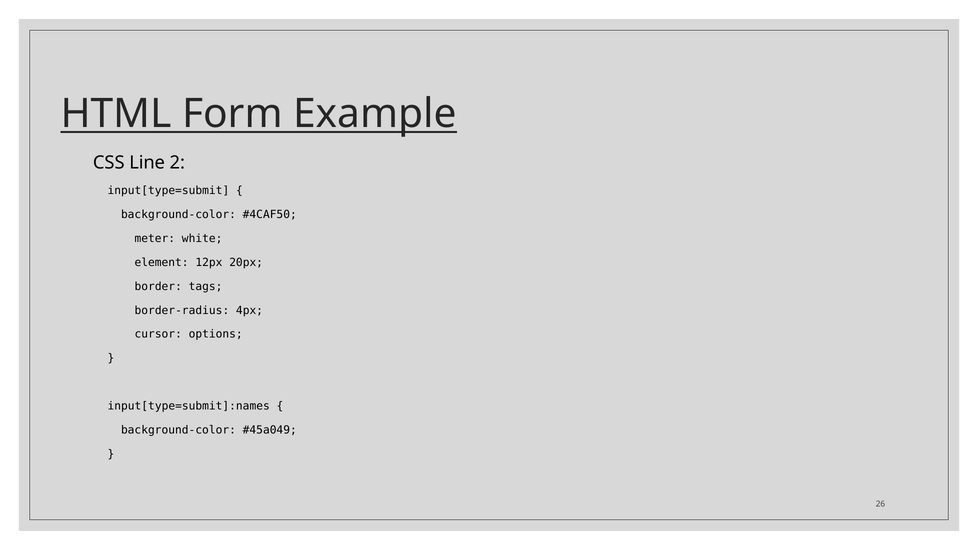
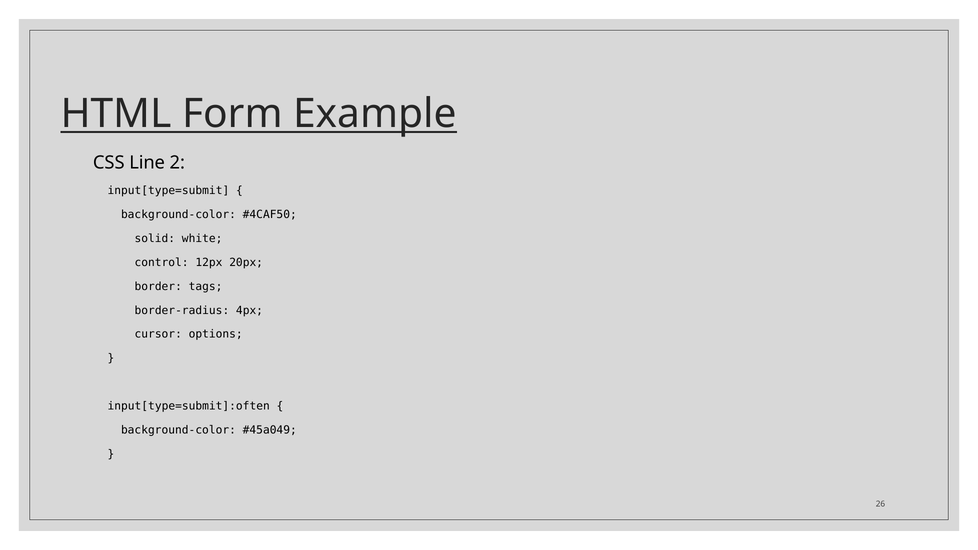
meter: meter -> solid (155, 238)
element: element -> control (162, 262)
input[type=submit]:names: input[type=submit]:names -> input[type=submit]:often (189, 406)
